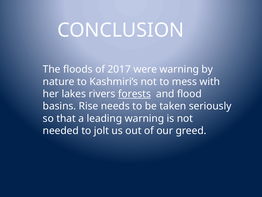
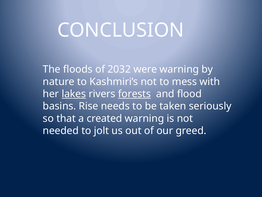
2017: 2017 -> 2032 (119, 69)
lakes underline: none -> present (74, 94)
leading: leading -> created (104, 118)
